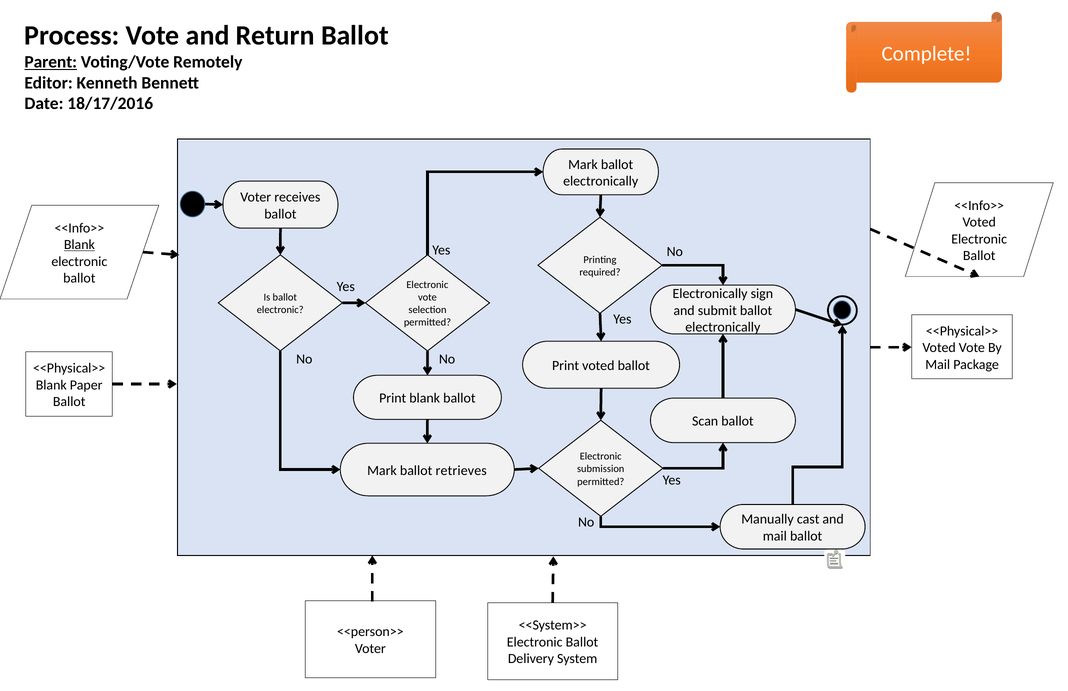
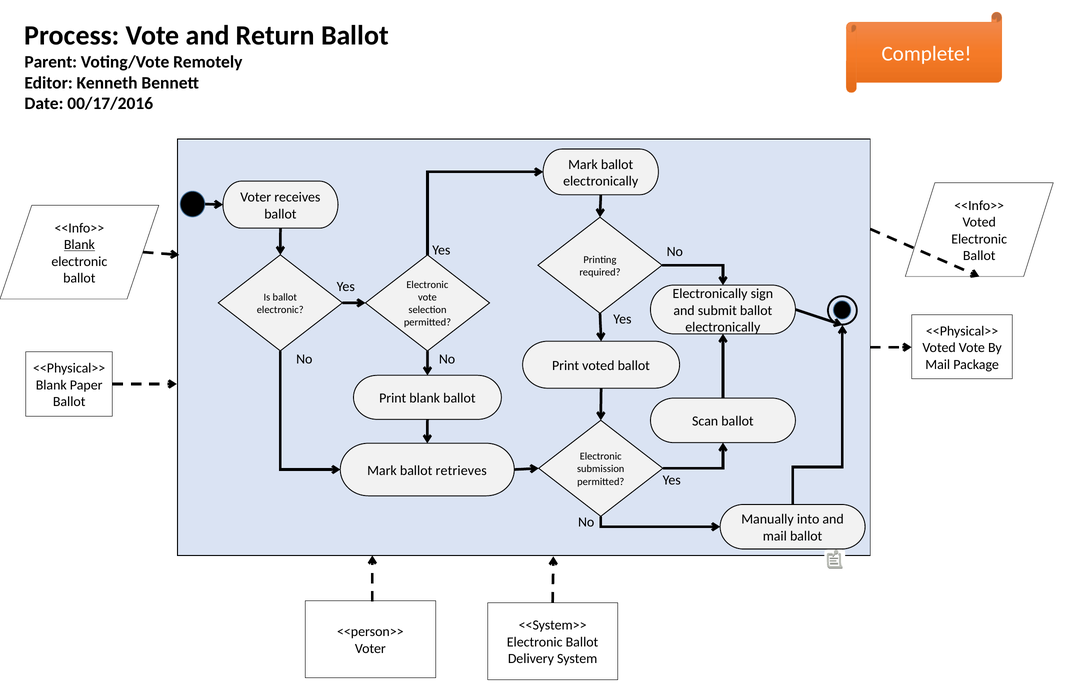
Parent underline: present -> none (51, 62)
18/17/2016: 18/17/2016 -> 00/17/2016 (110, 104)
cast: cast -> into (808, 519)
